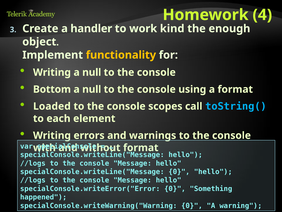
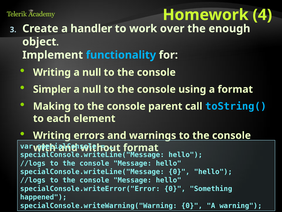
kind: kind -> over (172, 29)
functionality colour: yellow -> light blue (121, 55)
Bottom: Bottom -> Simpler (52, 89)
Loaded: Loaded -> Making (52, 106)
scopes: scopes -> parent (165, 106)
